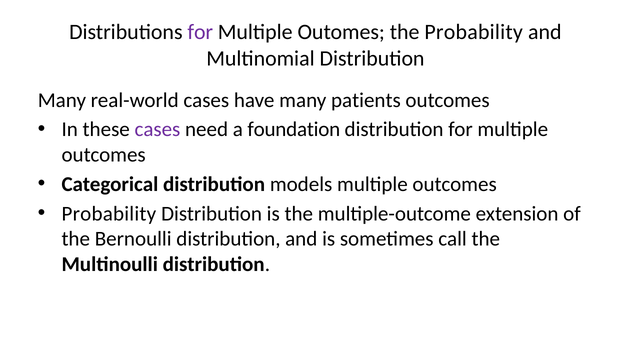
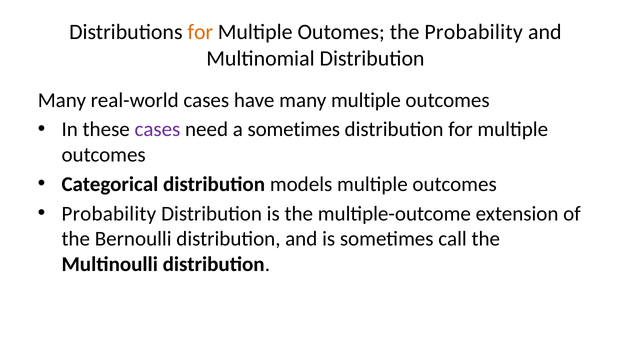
for colour: purple -> orange (200, 32)
many patients: patients -> multiple (366, 100)
a foundation: foundation -> sometimes (294, 130)
